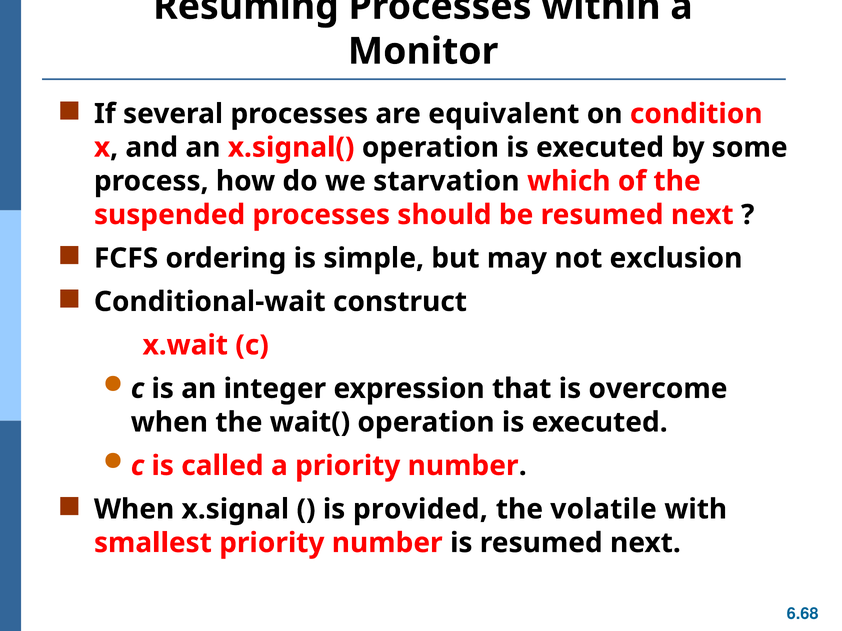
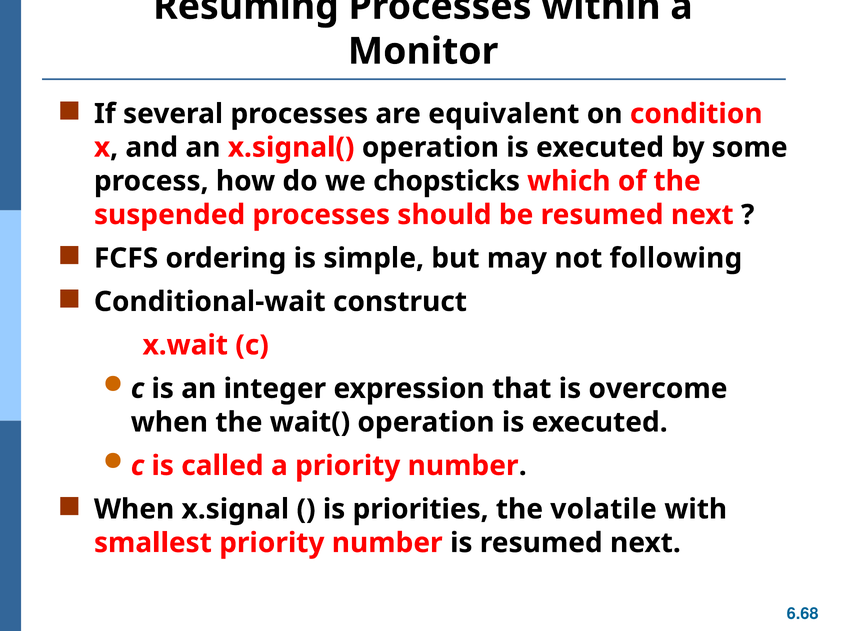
starvation: starvation -> chopsticks (447, 181)
exclusion: exclusion -> following (676, 258)
provided: provided -> priorities (421, 510)
